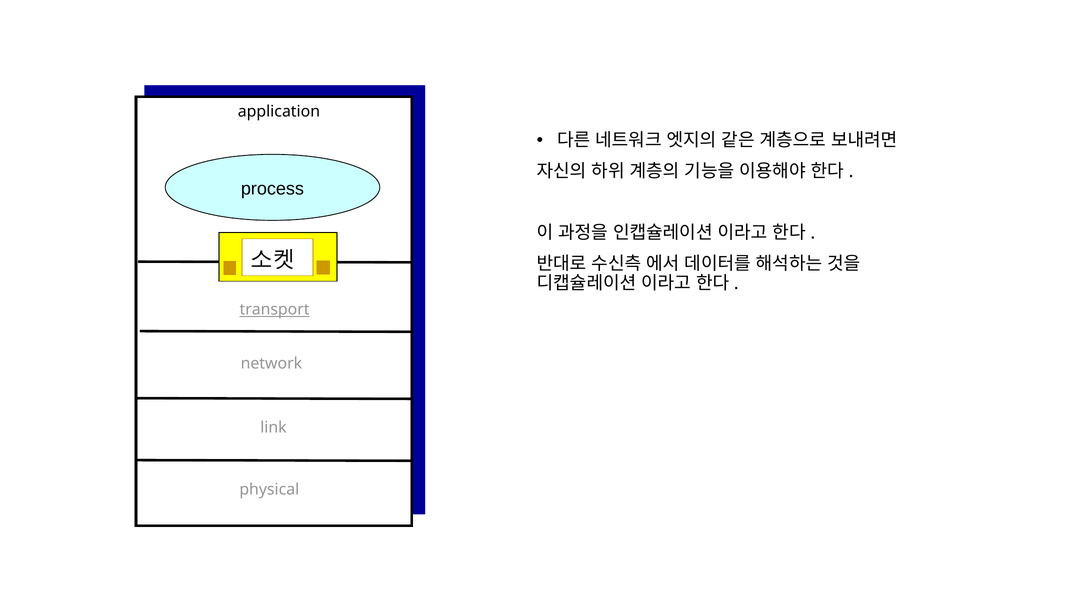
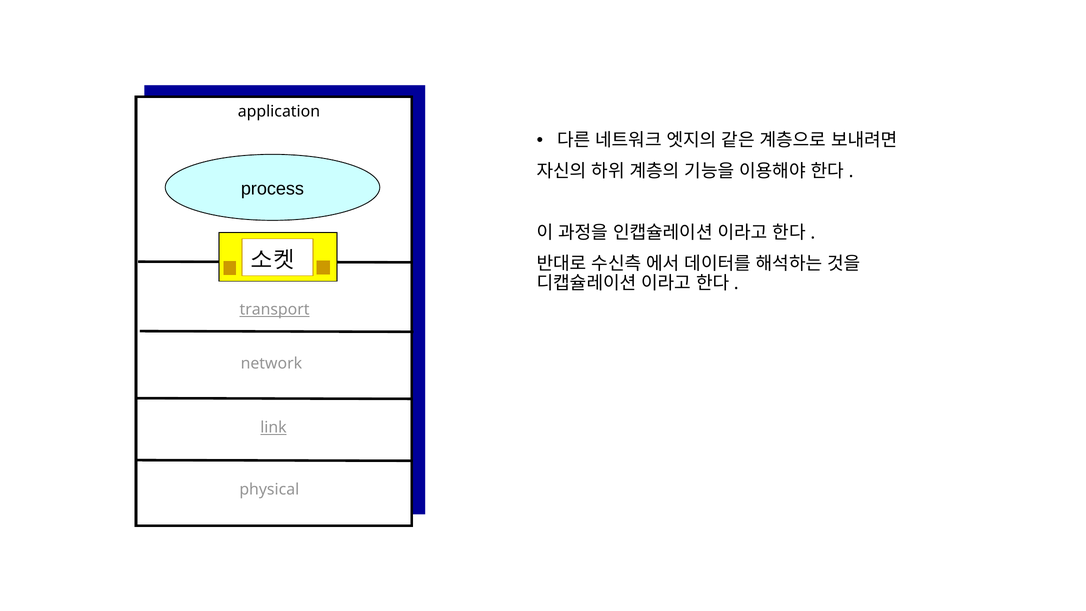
link underline: none -> present (273, 427)
